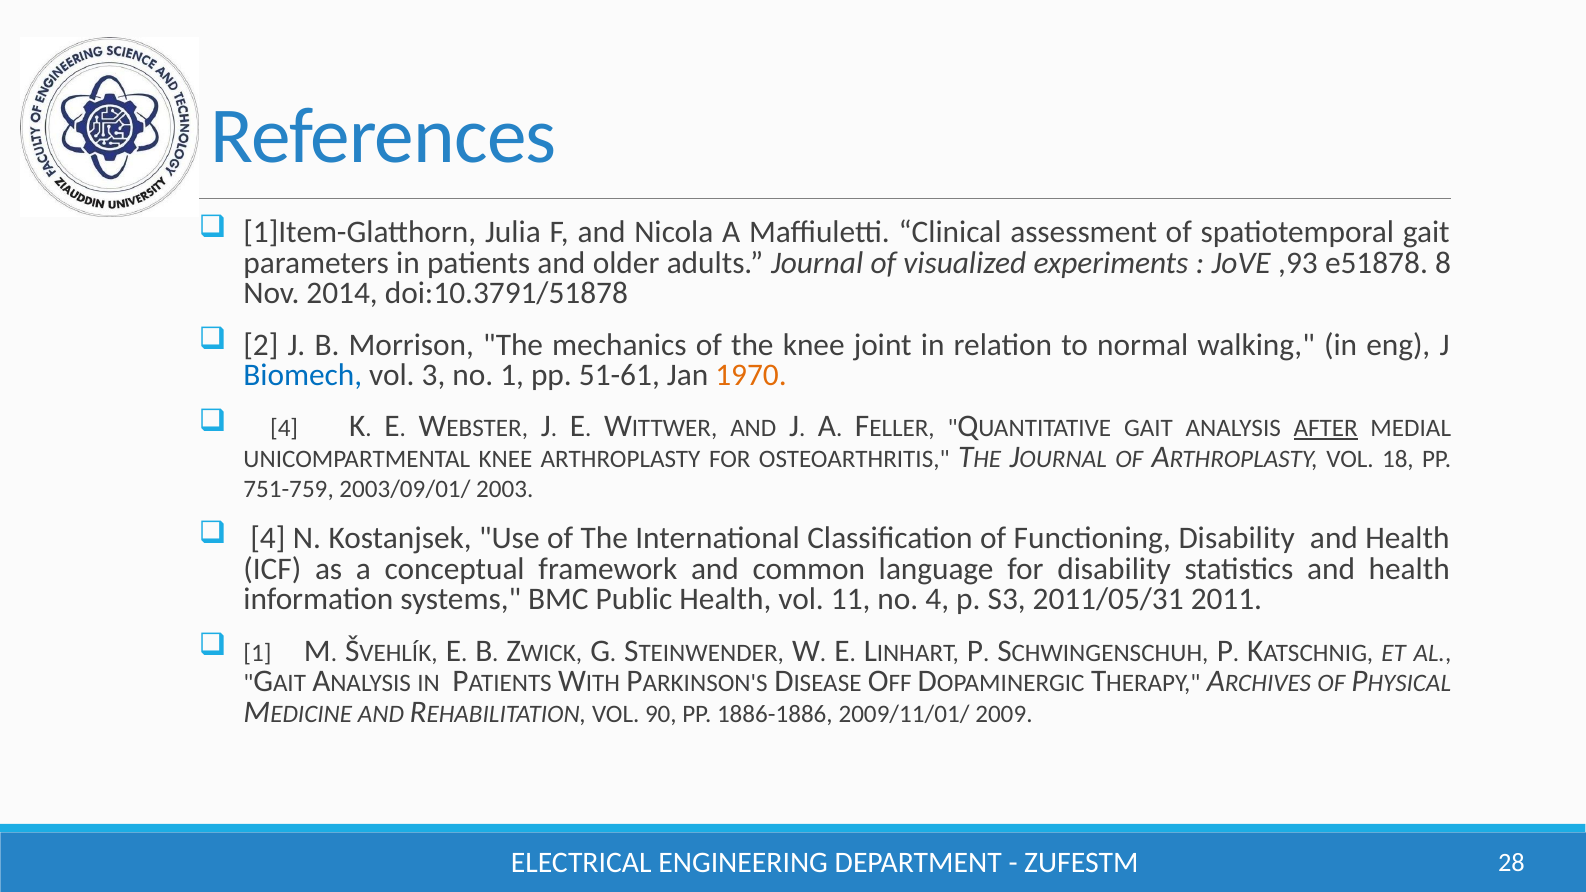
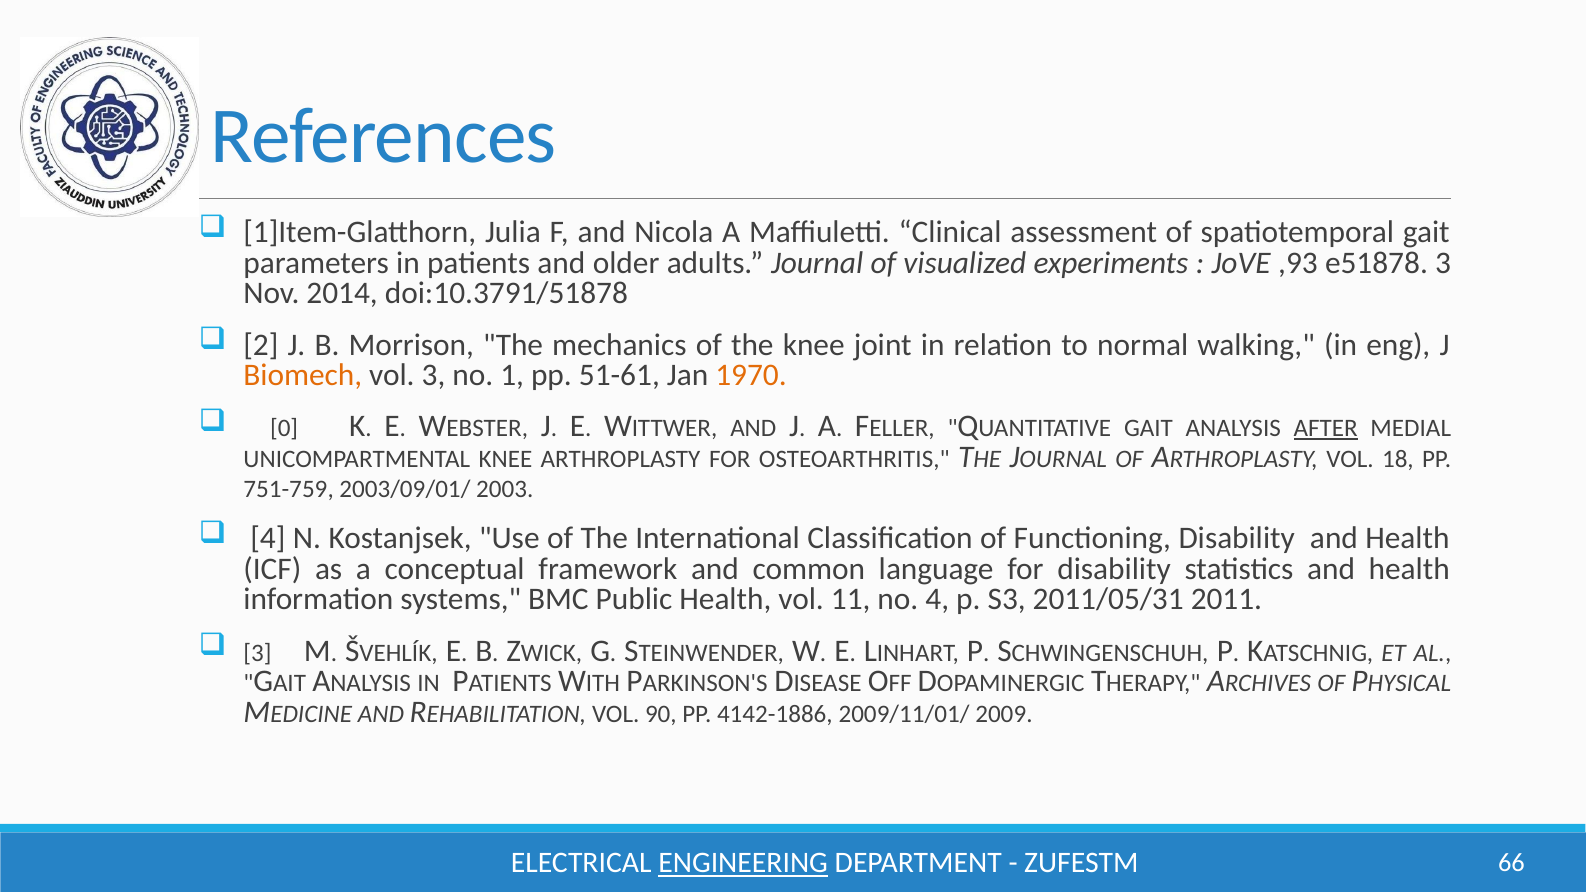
e51878 8: 8 -> 3 (1443, 263)
Biomech colour: blue -> orange (303, 375)
4: 4 -> 0 (284, 429)
1: 1 -> 3 (258, 653)
1886-1886: 1886-1886 -> 4142-1886 (775, 714)
ENGINEERING underline: none -> present (743, 863)
28: 28 -> 66 (1511, 863)
